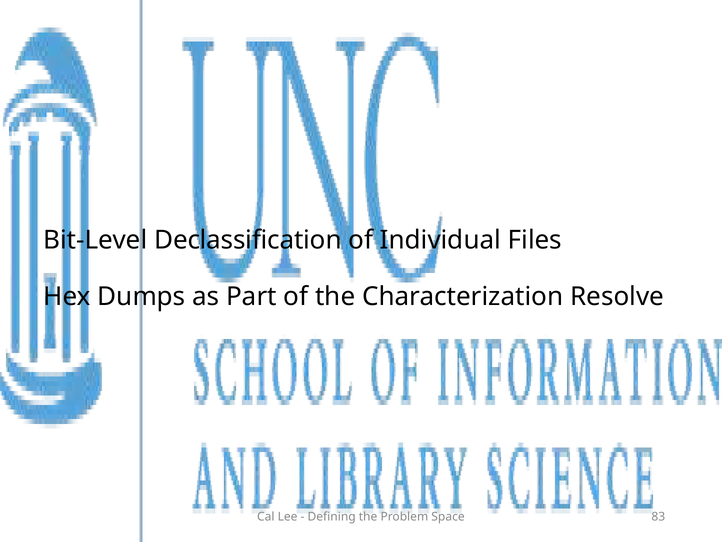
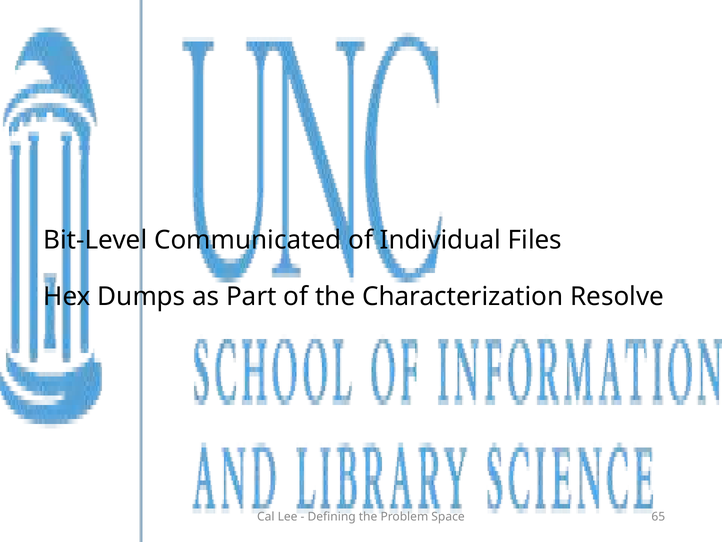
Declassification: Declassification -> Communicated (248, 240)
83: 83 -> 65 (658, 516)
